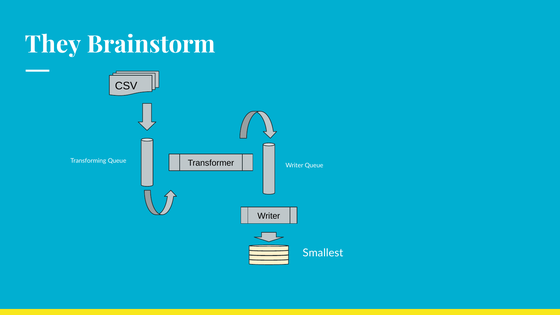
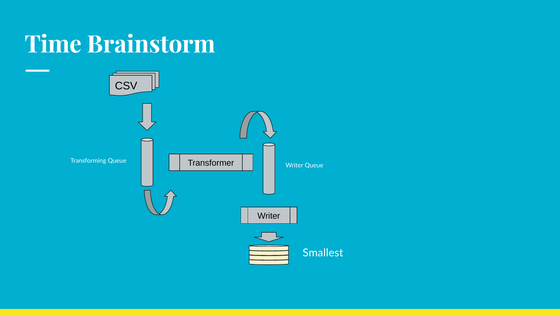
They: They -> Time (53, 45)
